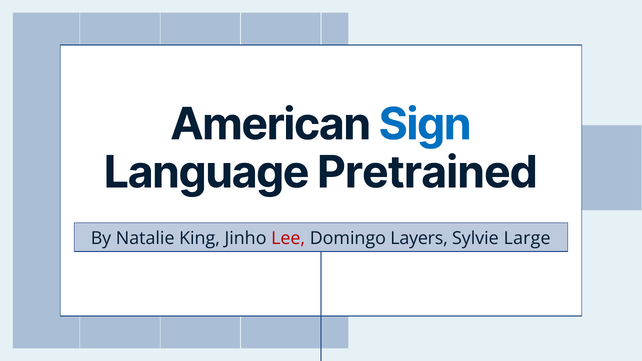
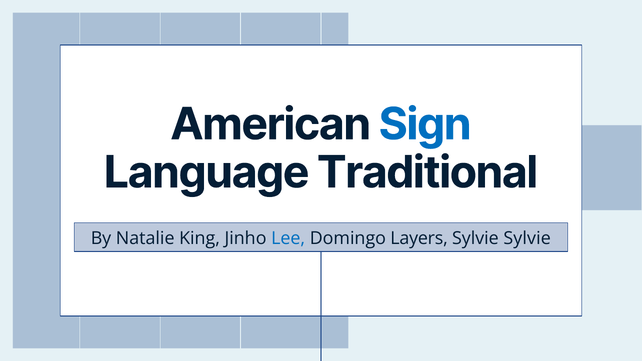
Pretrained: Pretrained -> Traditional (428, 173)
Lee colour: red -> blue (288, 238)
Sylvie Large: Large -> Sylvie (527, 238)
